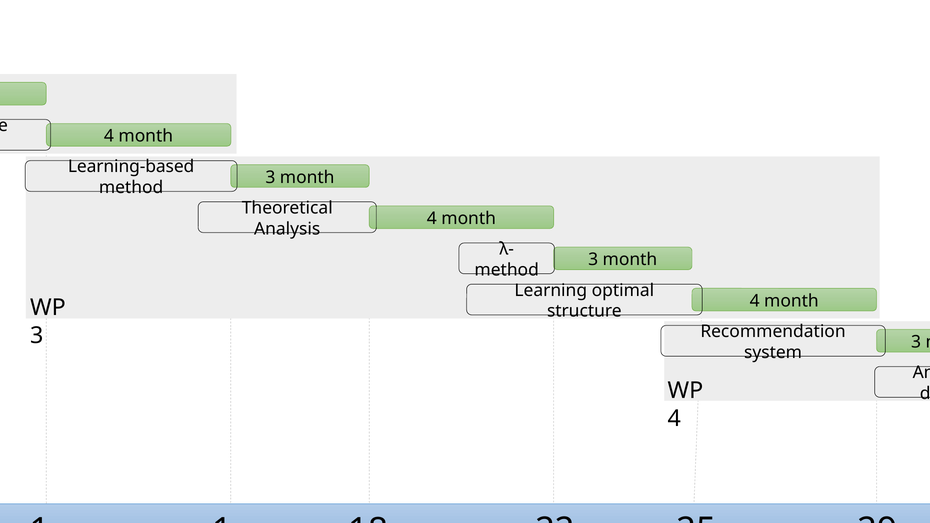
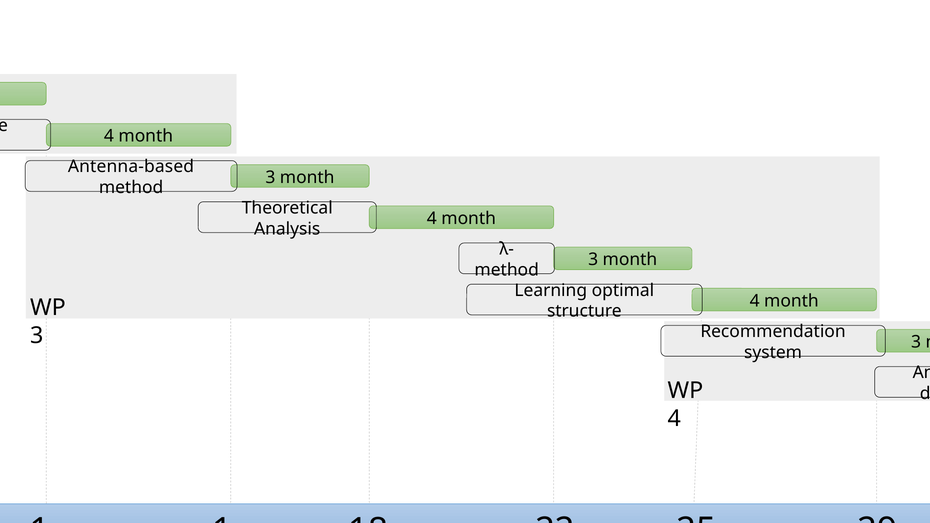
Learning-based: Learning-based -> Antenna-based (131, 167)
